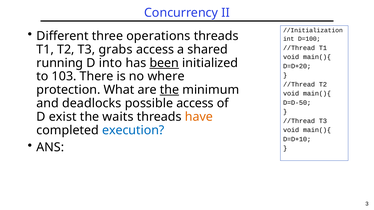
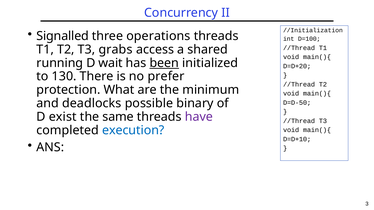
Different: Different -> Signalled (63, 36)
into: into -> wait (111, 63)
103: 103 -> 130 (64, 76)
where: where -> prefer (166, 76)
the underline: present -> none (169, 90)
possible access: access -> binary (195, 103)
waits: waits -> same (118, 117)
have colour: orange -> purple (199, 117)
